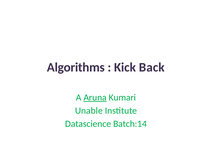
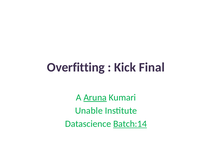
Algorithms: Algorithms -> Overfitting (76, 67)
Back: Back -> Final (152, 67)
Batch:14 underline: none -> present (130, 124)
